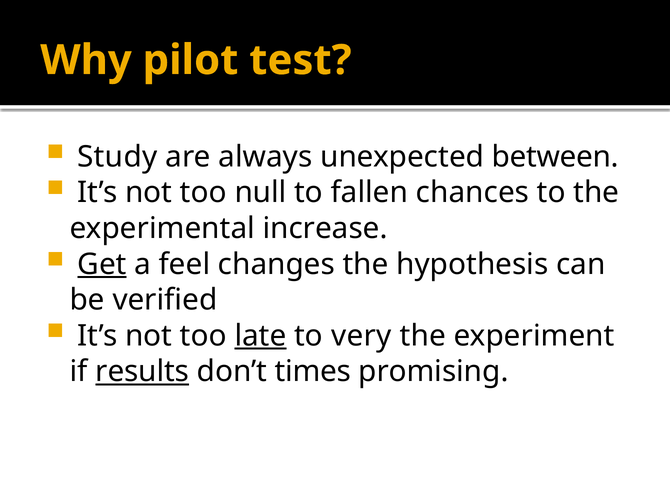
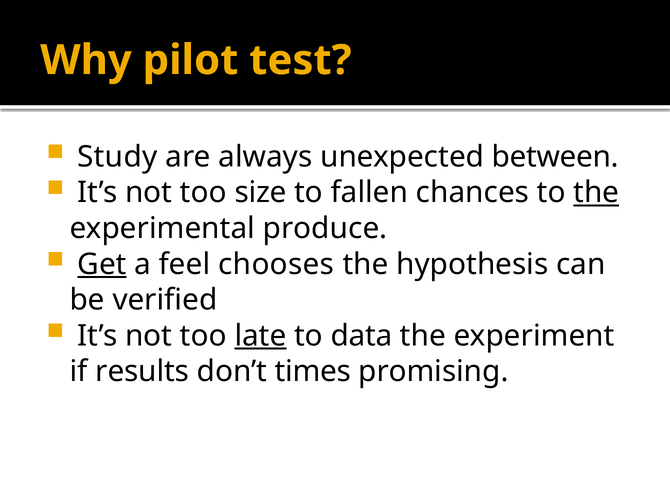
null: null -> size (261, 192)
the underline: none -> present (596, 192)
increase: increase -> produce (325, 228)
changes: changes -> chooses (276, 264)
very: very -> data (362, 335)
results underline: present -> none (142, 371)
